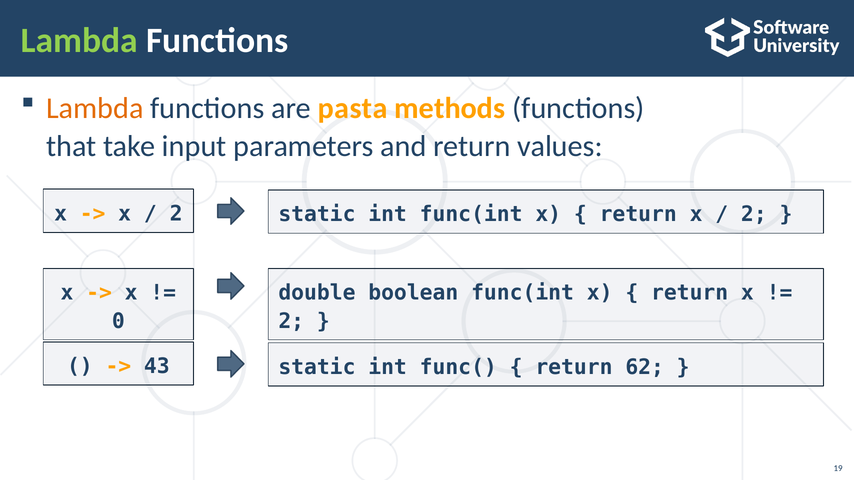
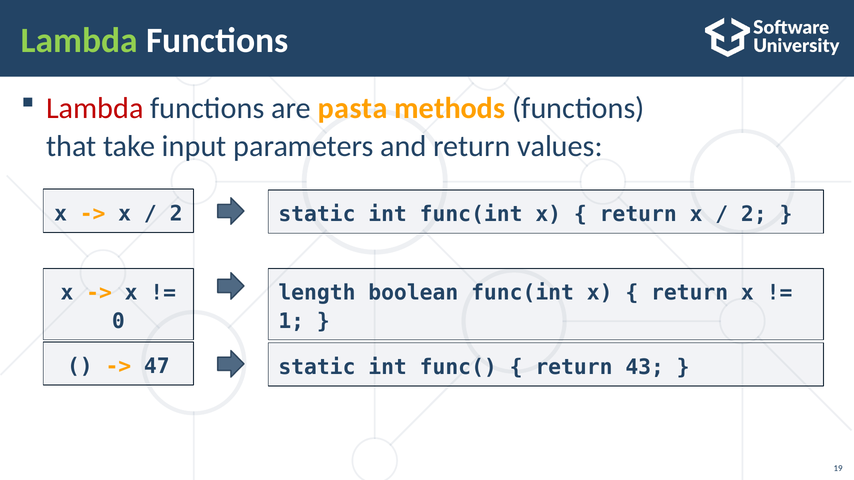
Lambda colour: orange -> red (95, 108)
double: double -> length (317, 293)
2: 2 -> 1 (291, 321)
43: 43 -> 47 (157, 367)
62: 62 -> 43 (645, 367)
